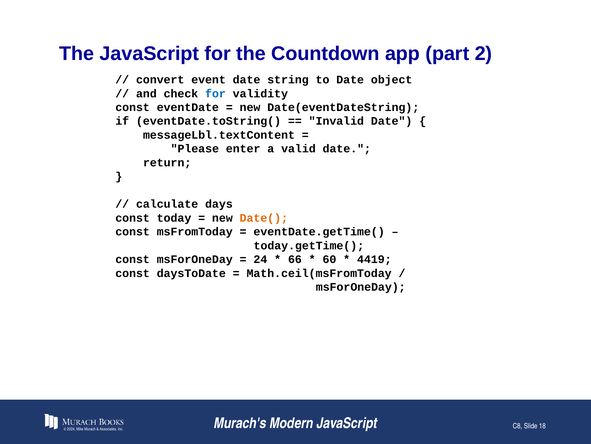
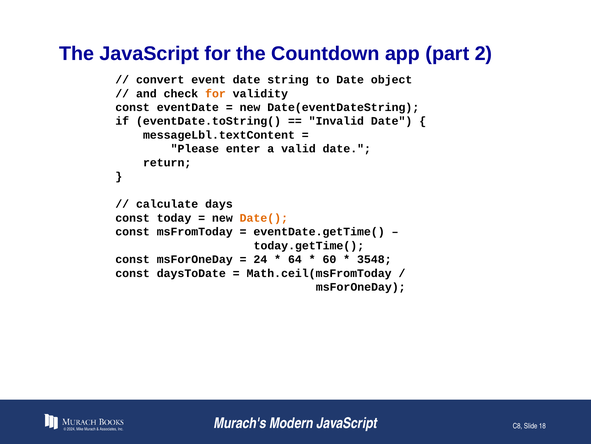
for colour: blue -> orange (215, 93)
66: 66 -> 64 (295, 259)
4419: 4419 -> 3548 (374, 259)
